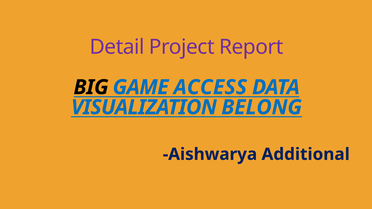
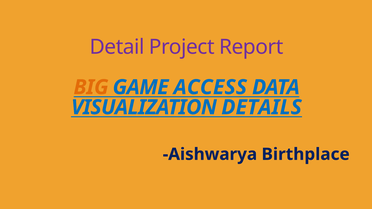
BIG colour: black -> orange (91, 87)
BELONG: BELONG -> DETAILS (262, 107)
Additional: Additional -> Birthplace (306, 154)
